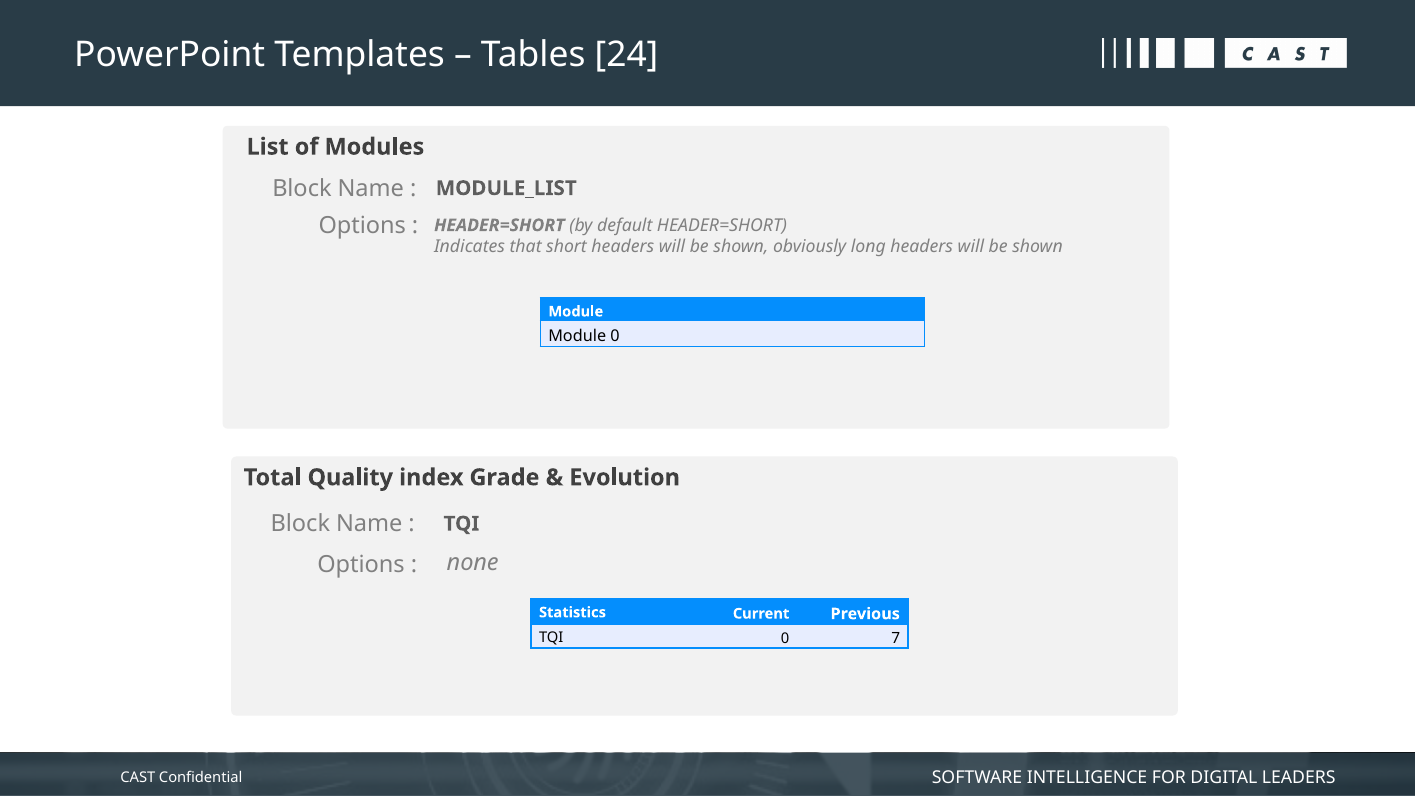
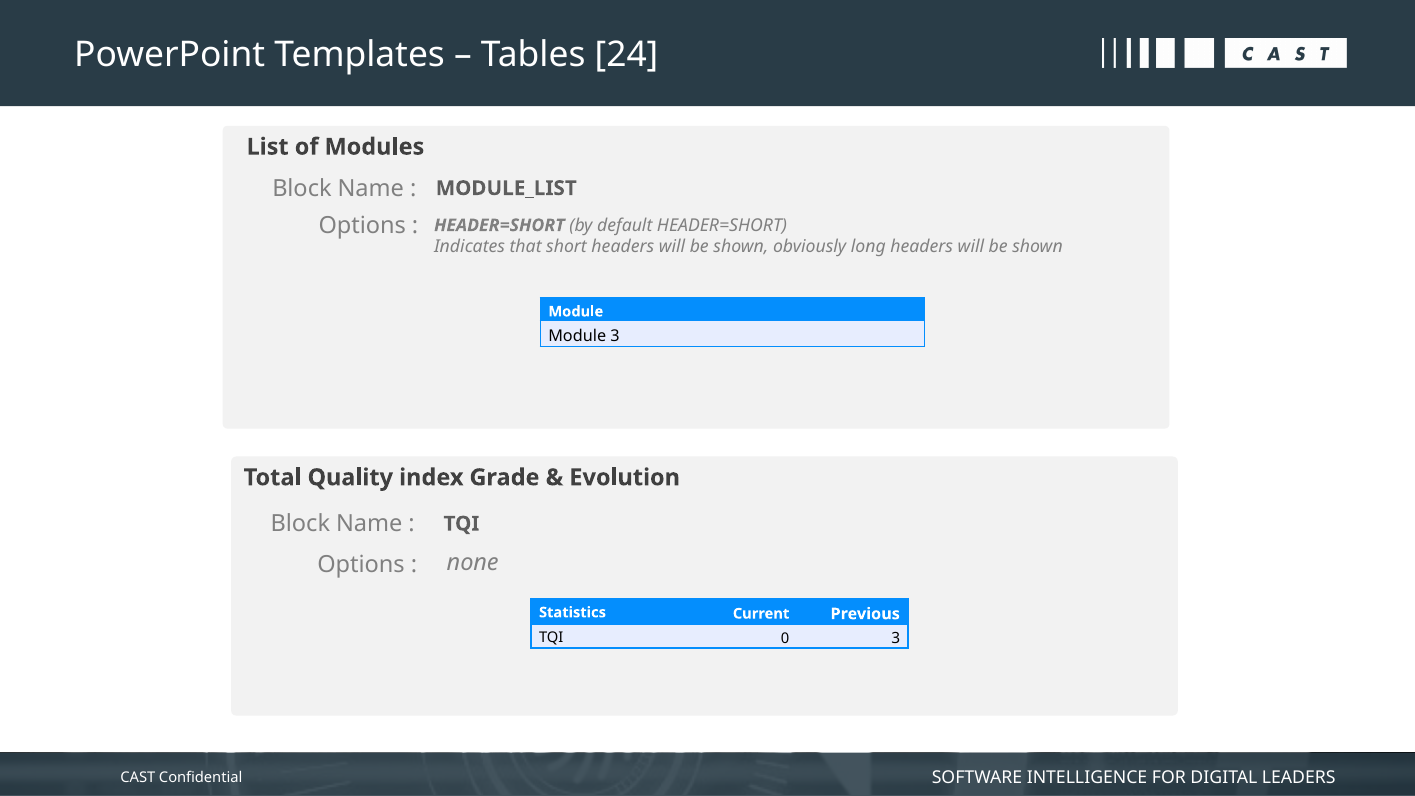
Module 0: 0 -> 3 (615, 336)
0 7: 7 -> 3 (896, 638)
